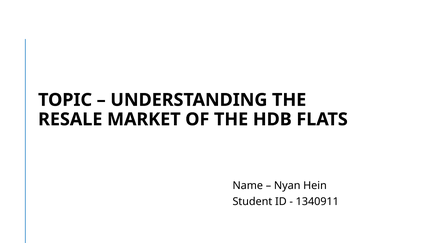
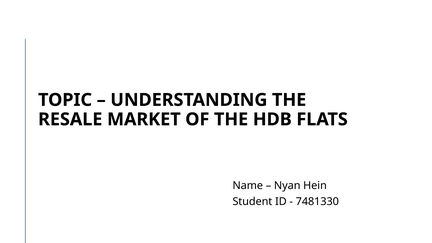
1340911: 1340911 -> 7481330 (317, 202)
